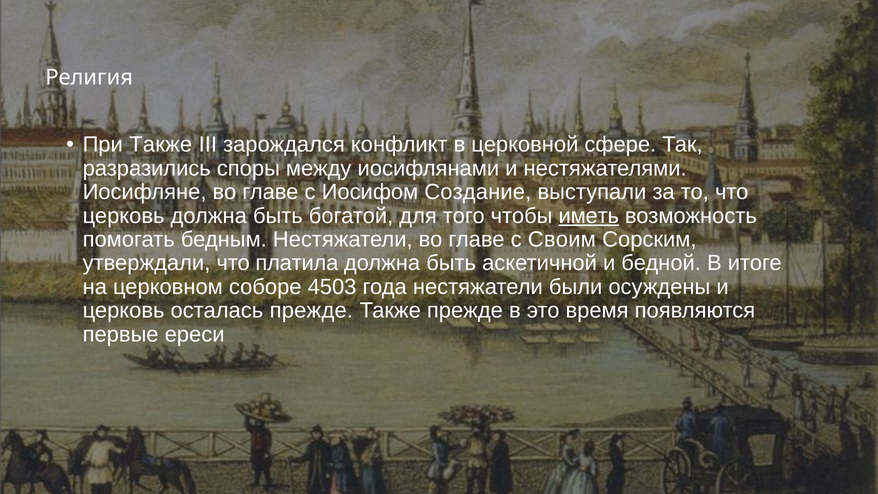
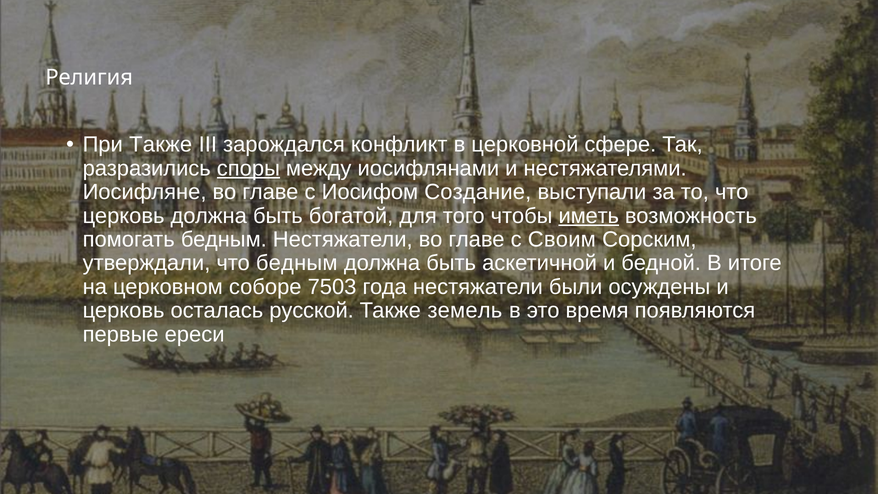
споры underline: none -> present (248, 168)
что платила: платила -> бедным (297, 263)
4503: 4503 -> 7503 (332, 287)
осталась прежде: прежде -> русской (312, 311)
Также прежде: прежде -> земель (465, 311)
